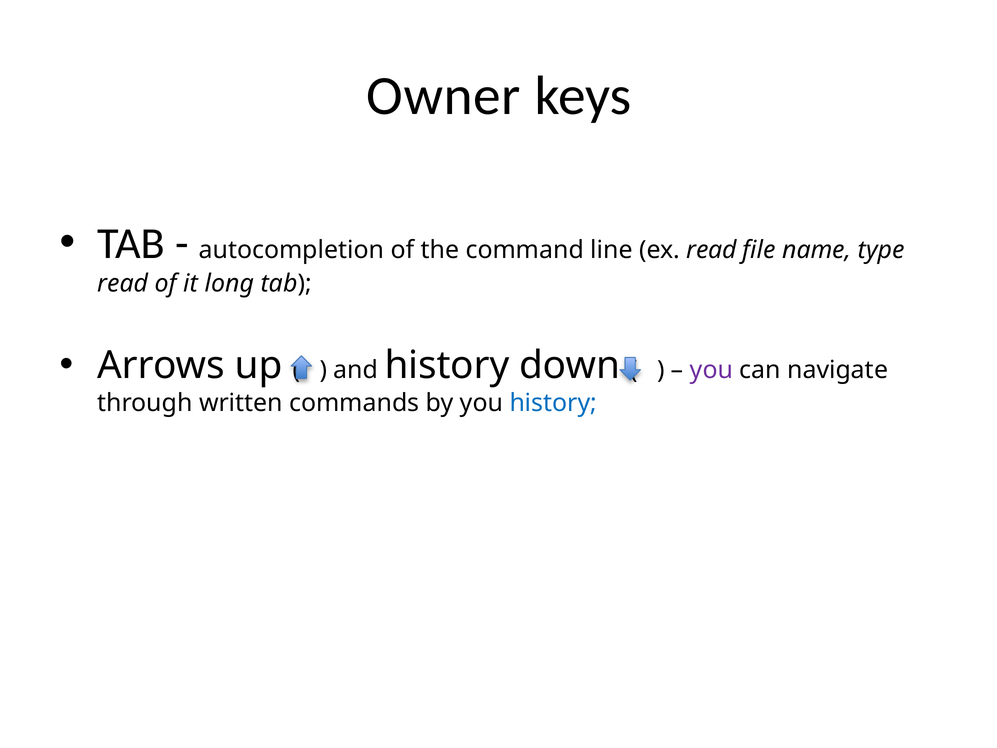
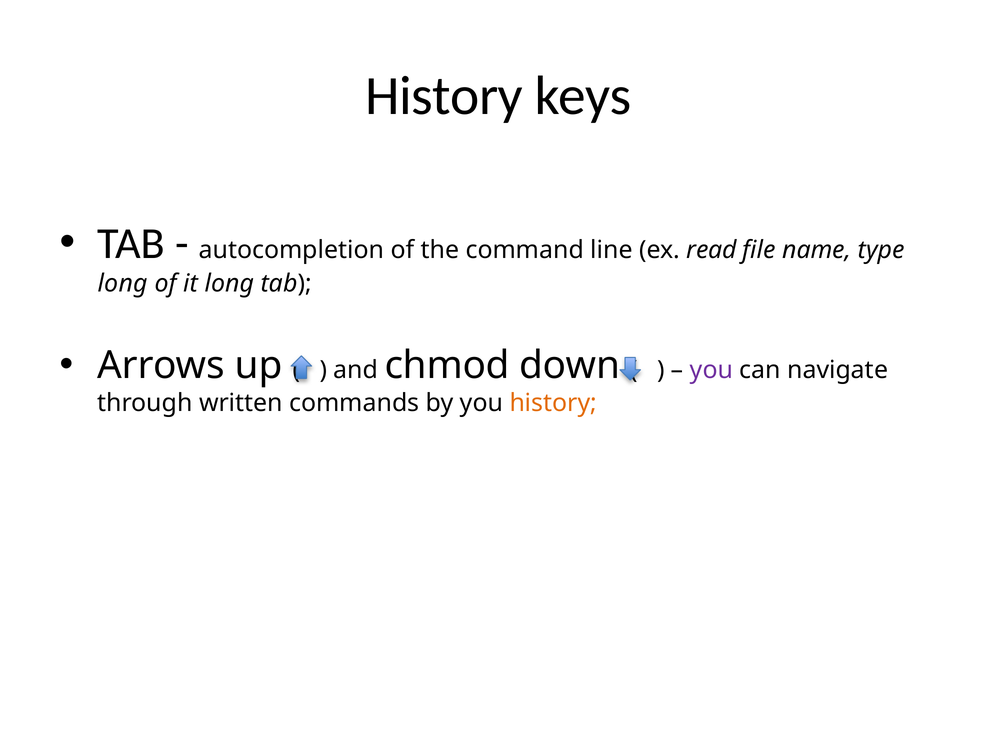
Owner: Owner -> History (444, 96)
read: read -> long (123, 284)
and history: history -> chmod (447, 365)
history colour: blue -> orange (553, 403)
